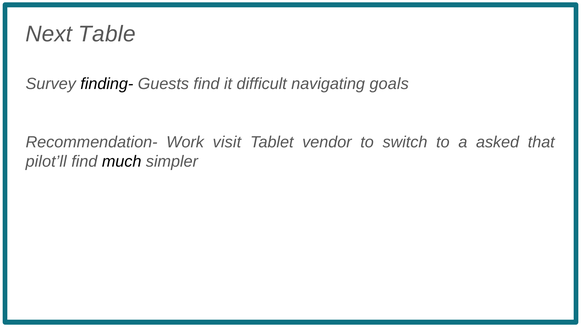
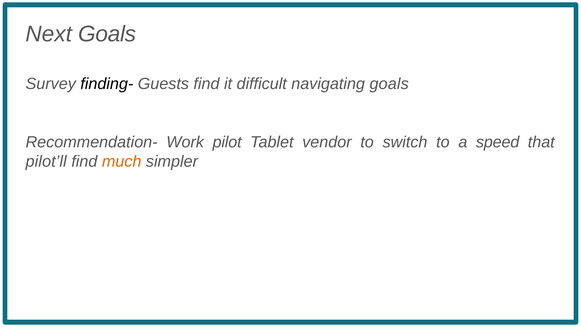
Next Table: Table -> Goals (107, 34)
visit: visit -> pilot (227, 142)
asked: asked -> speed (498, 142)
much colour: black -> orange (122, 161)
